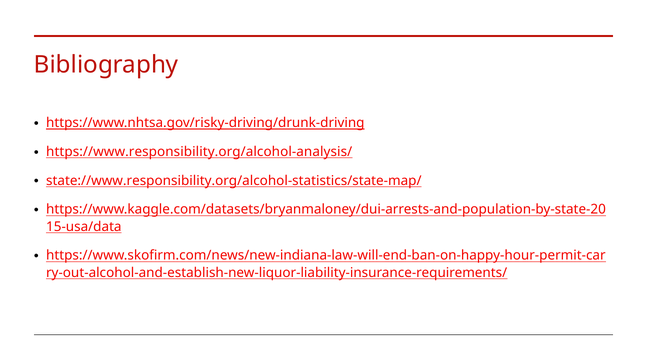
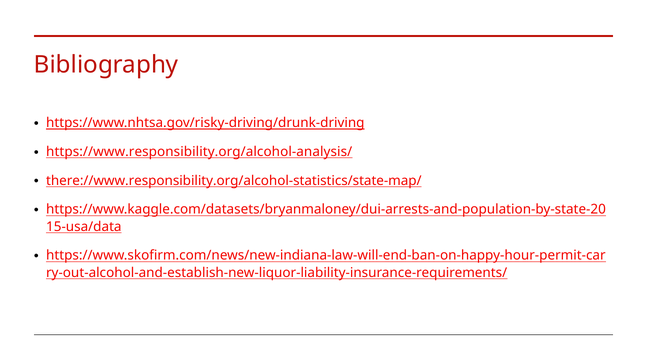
state://www.responsibility.org/alcohol-statistics/state-map/: state://www.responsibility.org/alcohol-statistics/state-map/ -> there://www.responsibility.org/alcohol-statistics/state-map/ (234, 181)
